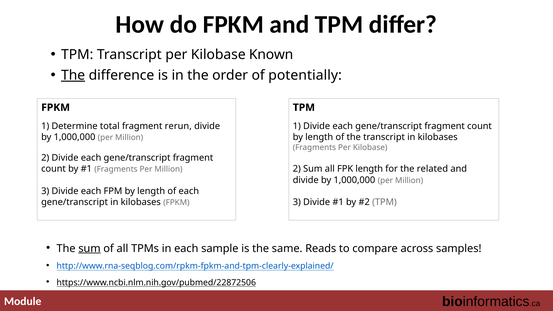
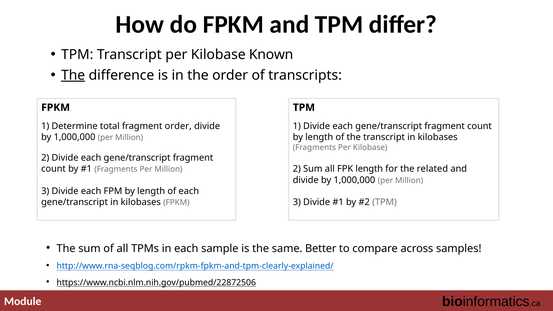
potentially: potentially -> transcripts (305, 75)
fragment rerun: rerun -> order (178, 126)
sum underline: present -> none (89, 248)
Reads: Reads -> Better (321, 248)
